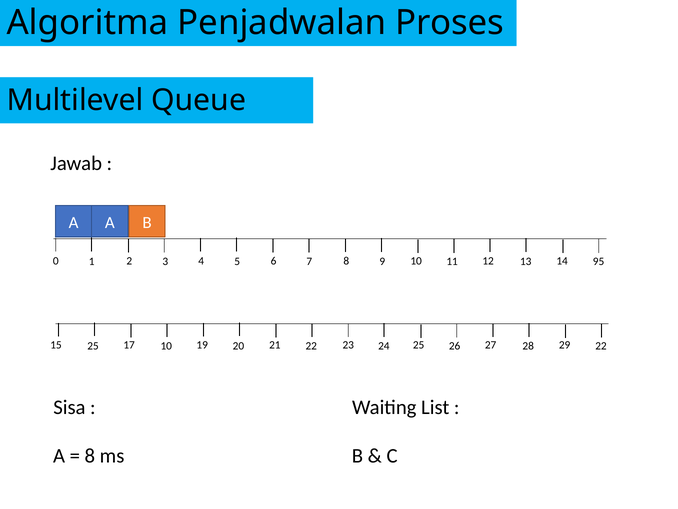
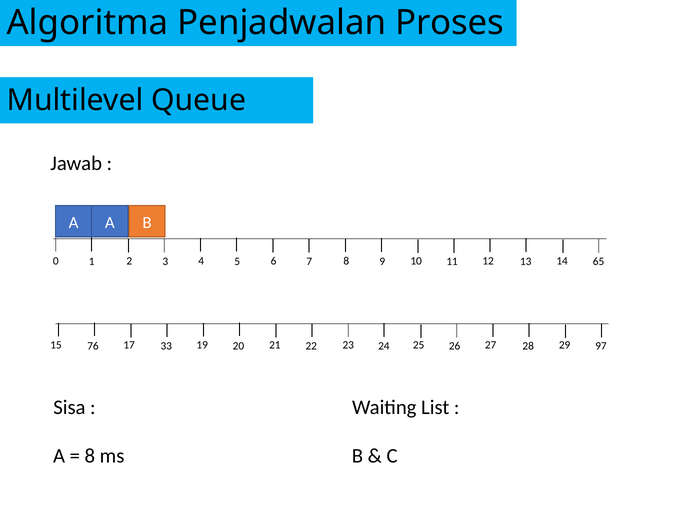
95: 95 -> 65 (599, 261)
15 25: 25 -> 76 (93, 346)
17 10: 10 -> 33 (166, 346)
29 22: 22 -> 97 (601, 346)
